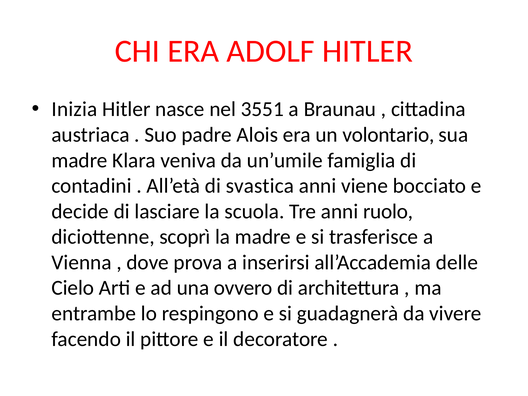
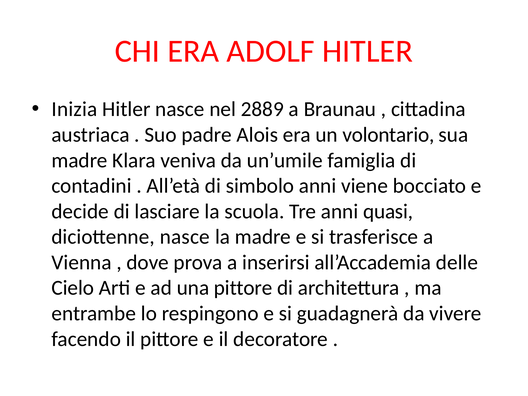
3551: 3551 -> 2889 (262, 109)
svastica: svastica -> simbolo (260, 186)
ruolo: ruolo -> quasi (388, 211)
diciottenne scoprì: scoprì -> nasce (185, 237)
una ovvero: ovvero -> pittore (243, 288)
